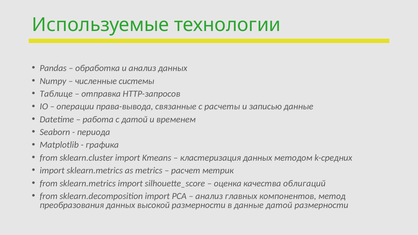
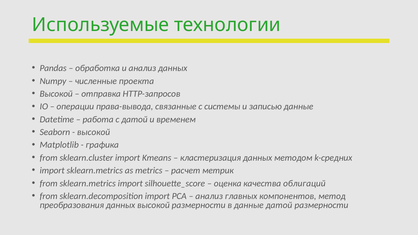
системы: системы -> проекта (136, 81)
Таблице: Таблице -> Высокой (56, 94)
расчеты: расчеты -> системы (222, 107)
периода: периода -> высокой (94, 132)
